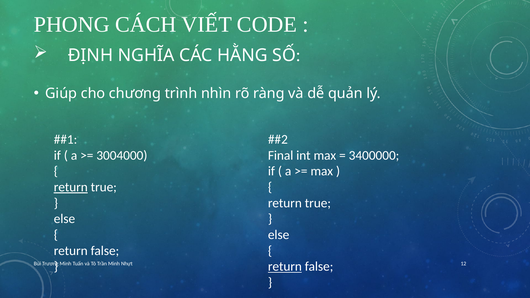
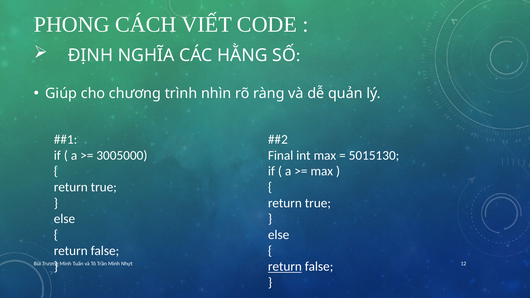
3004000: 3004000 -> 3005000 (122, 155)
3400000: 3400000 -> 5015130 (374, 155)
return underline: present -> none (71, 187)
